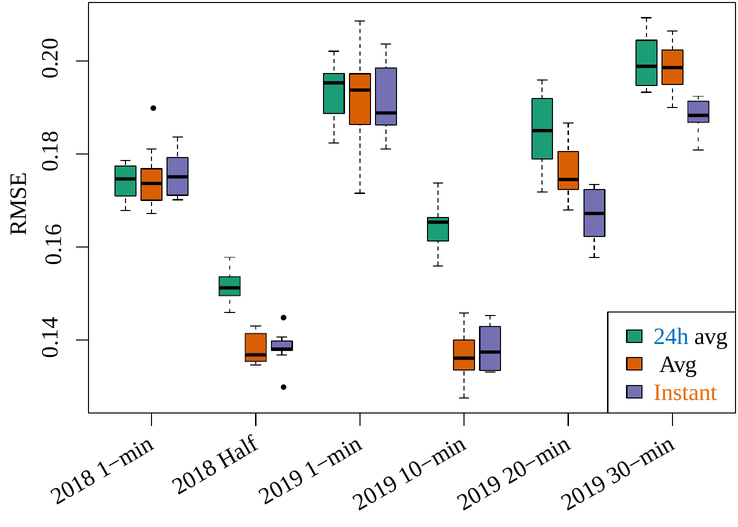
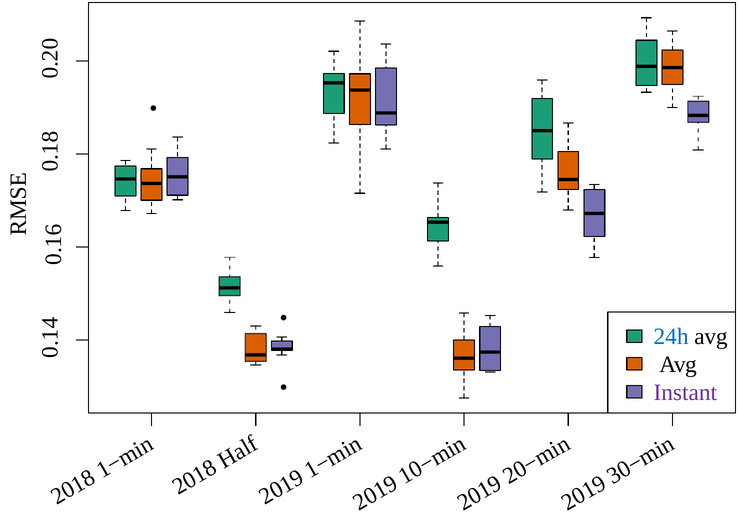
Instant colour: orange -> purple (685, 393)
